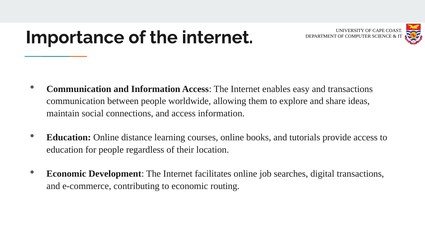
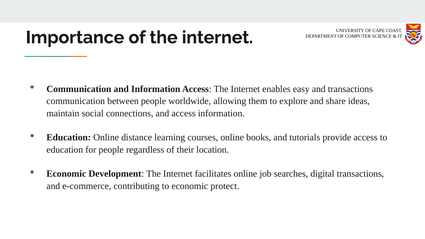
routing: routing -> protect (225, 186)
